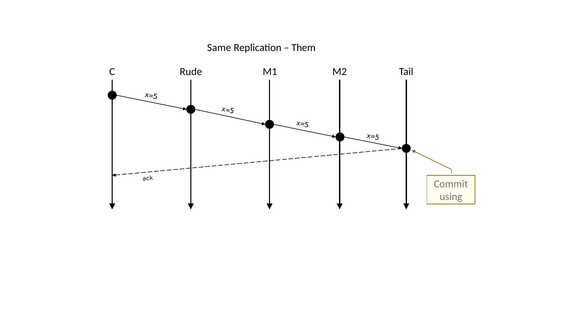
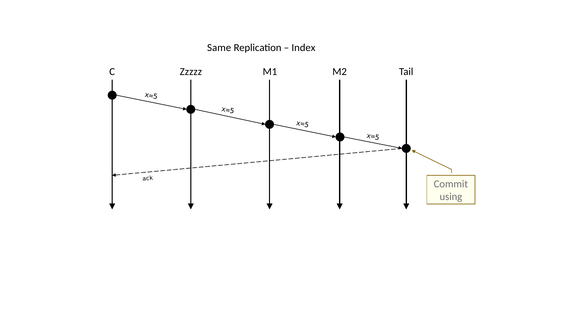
Them: Them -> Index (303, 48)
Rude: Rude -> Zzzzz (191, 72)
